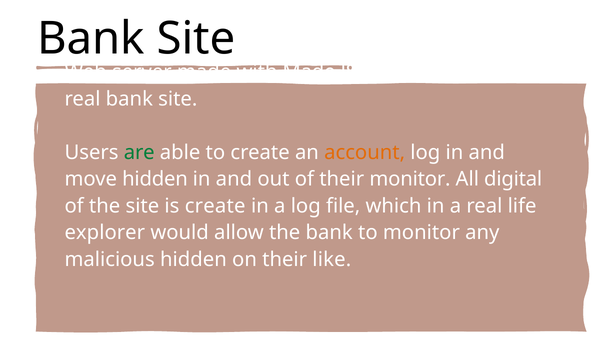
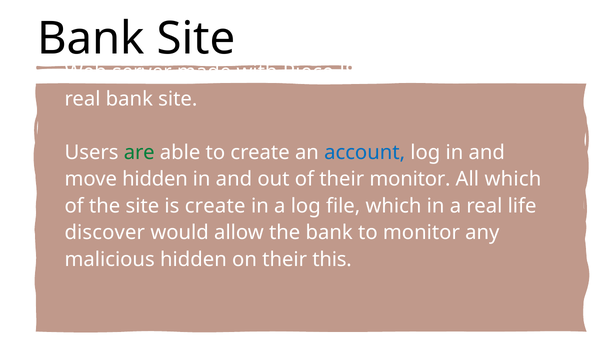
Made.JS: Made.JS -> Piece.JS (320, 72)
account colour: orange -> blue (365, 152)
All digital: digital -> which (513, 179)
explorer: explorer -> discover (105, 233)
their like: like -> this (332, 259)
